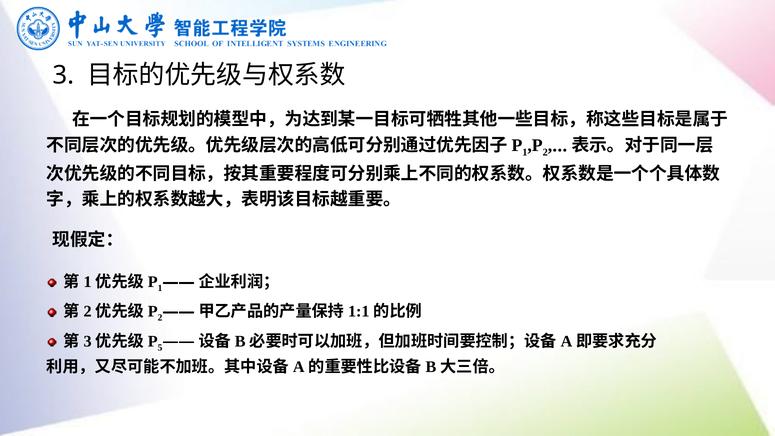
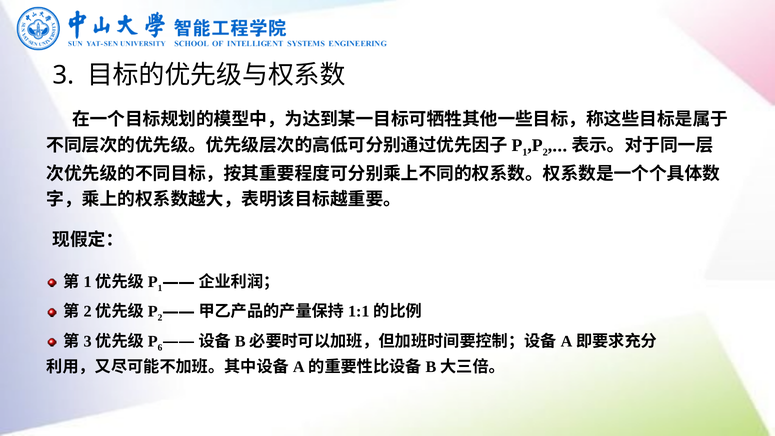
5: 5 -> 6 (160, 347)
